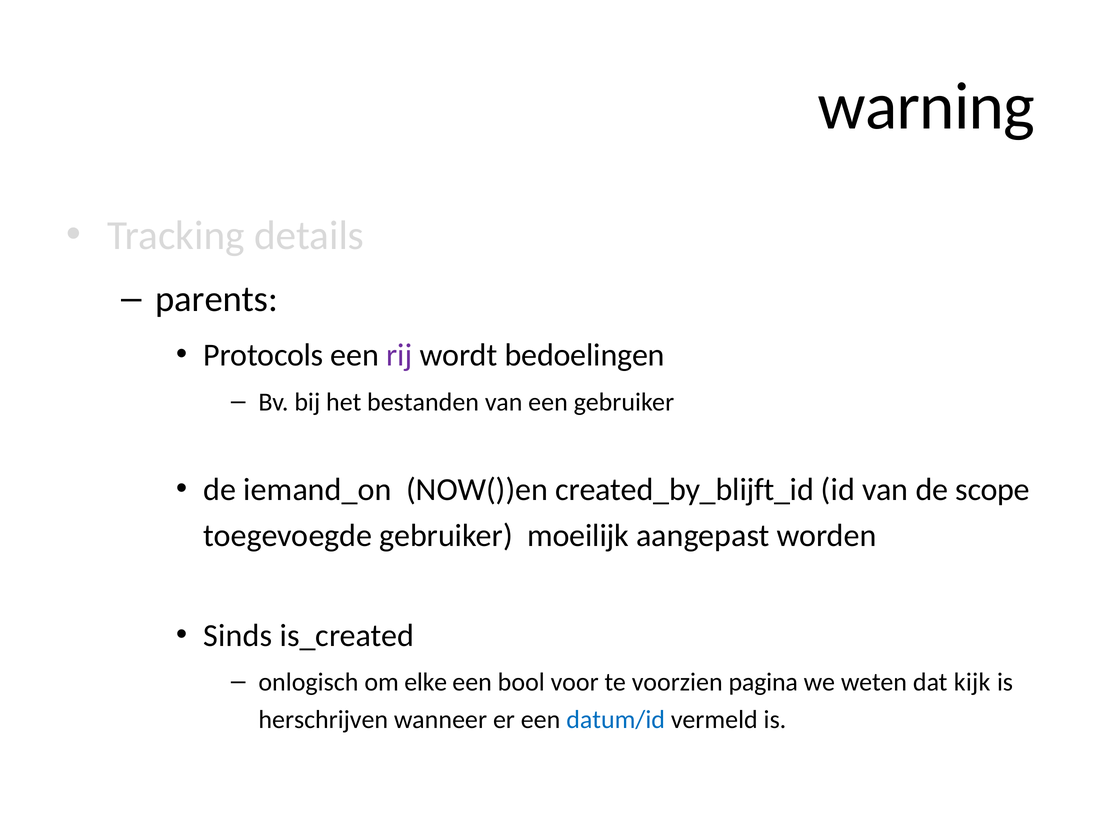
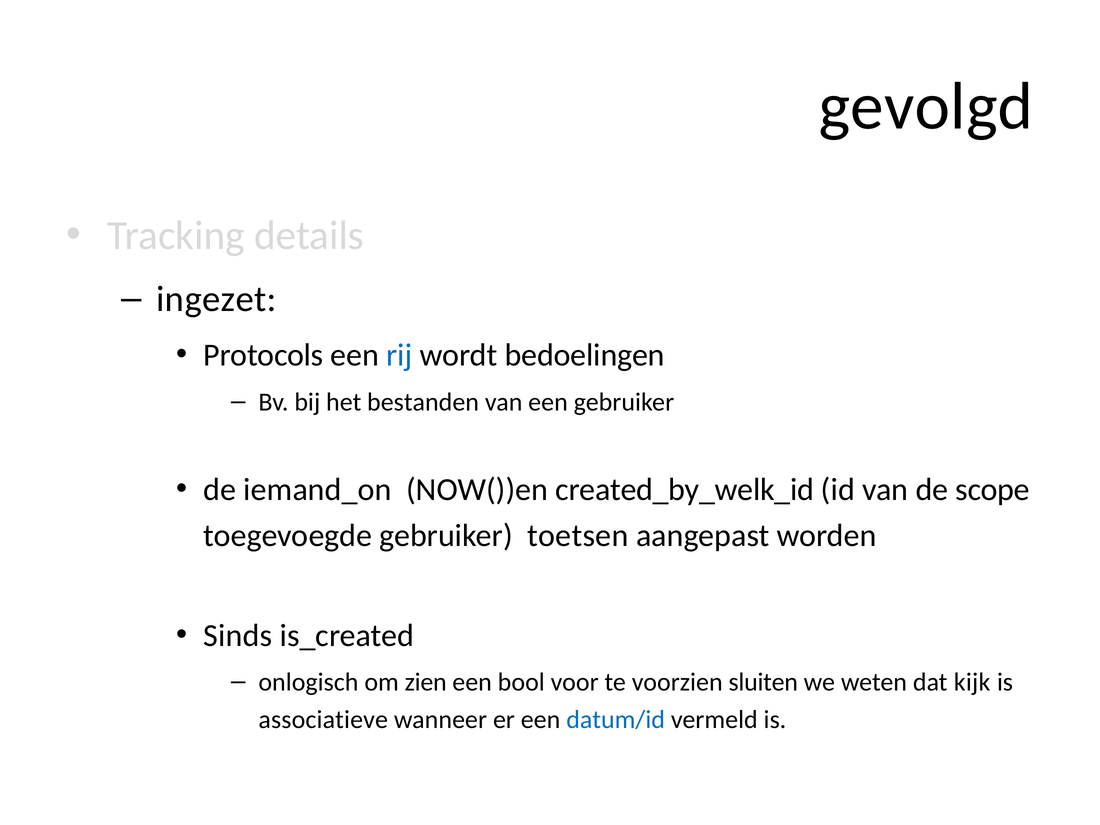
warning: warning -> gevolgd (926, 106)
parents: parents -> ingezet (216, 299)
rij colour: purple -> blue (399, 355)
created_by_blijft_id: created_by_blijft_id -> created_by_welk_id (685, 490)
moeilijk: moeilijk -> toetsen (578, 536)
elke: elke -> zien (426, 682)
pagina: pagina -> sluiten (763, 682)
herschrijven: herschrijven -> associatieve (323, 720)
